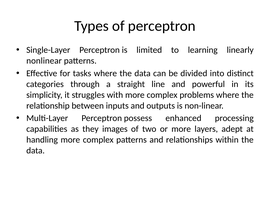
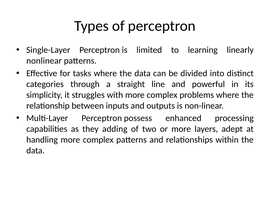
images: images -> adding (115, 129)
